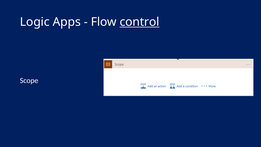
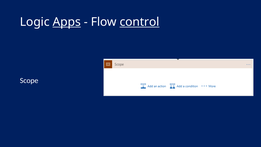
Apps underline: none -> present (67, 22)
